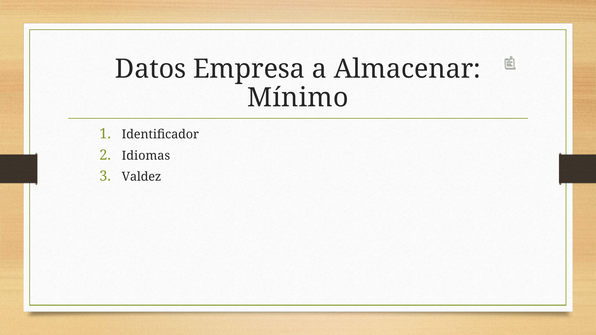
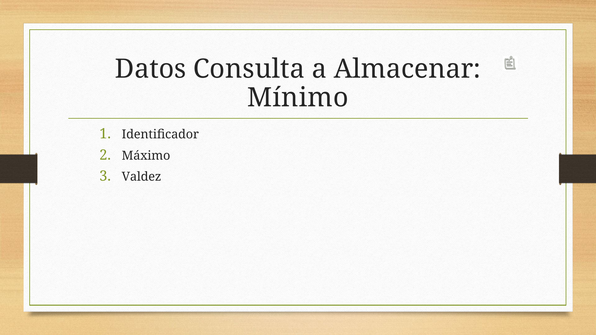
Empresa: Empresa -> Consulta (249, 69)
Idiomas: Idiomas -> Máximo (146, 156)
